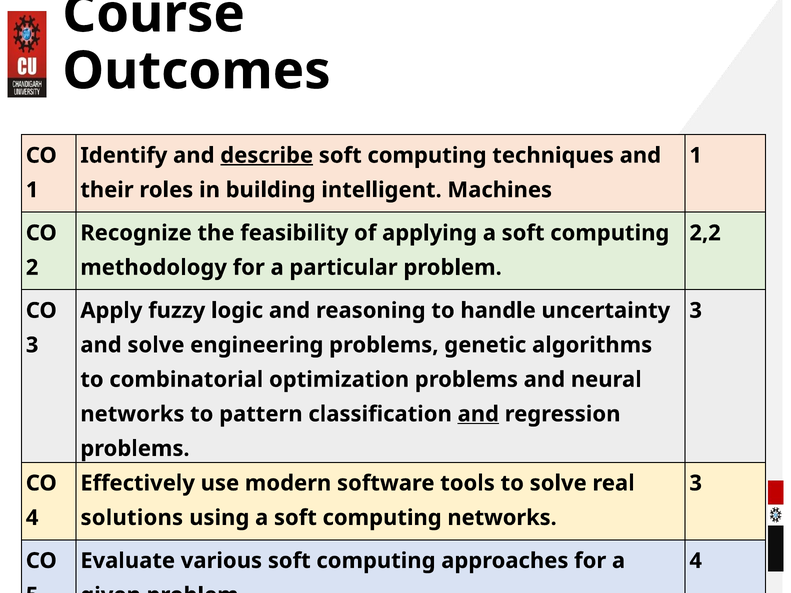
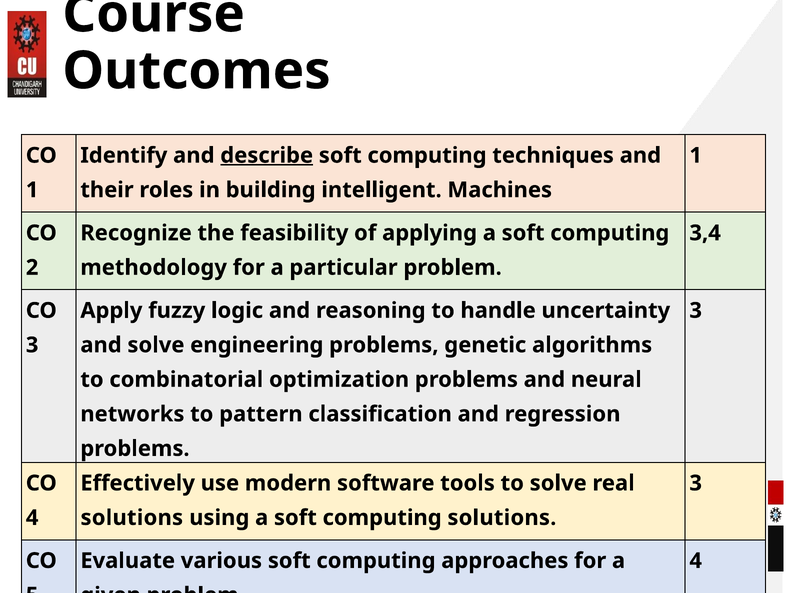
2,2: 2,2 -> 3,4 (705, 233)
and underline: present -> none (478, 414)
computing networks: networks -> solutions (502, 518)
